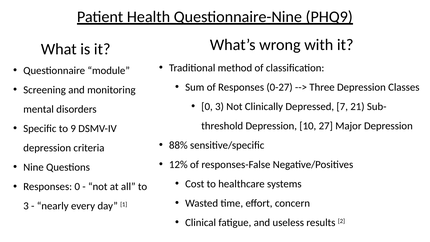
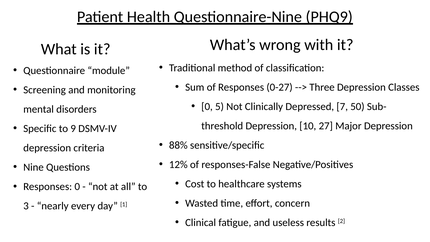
0 3: 3 -> 5 (220, 106)
21: 21 -> 50 (357, 106)
